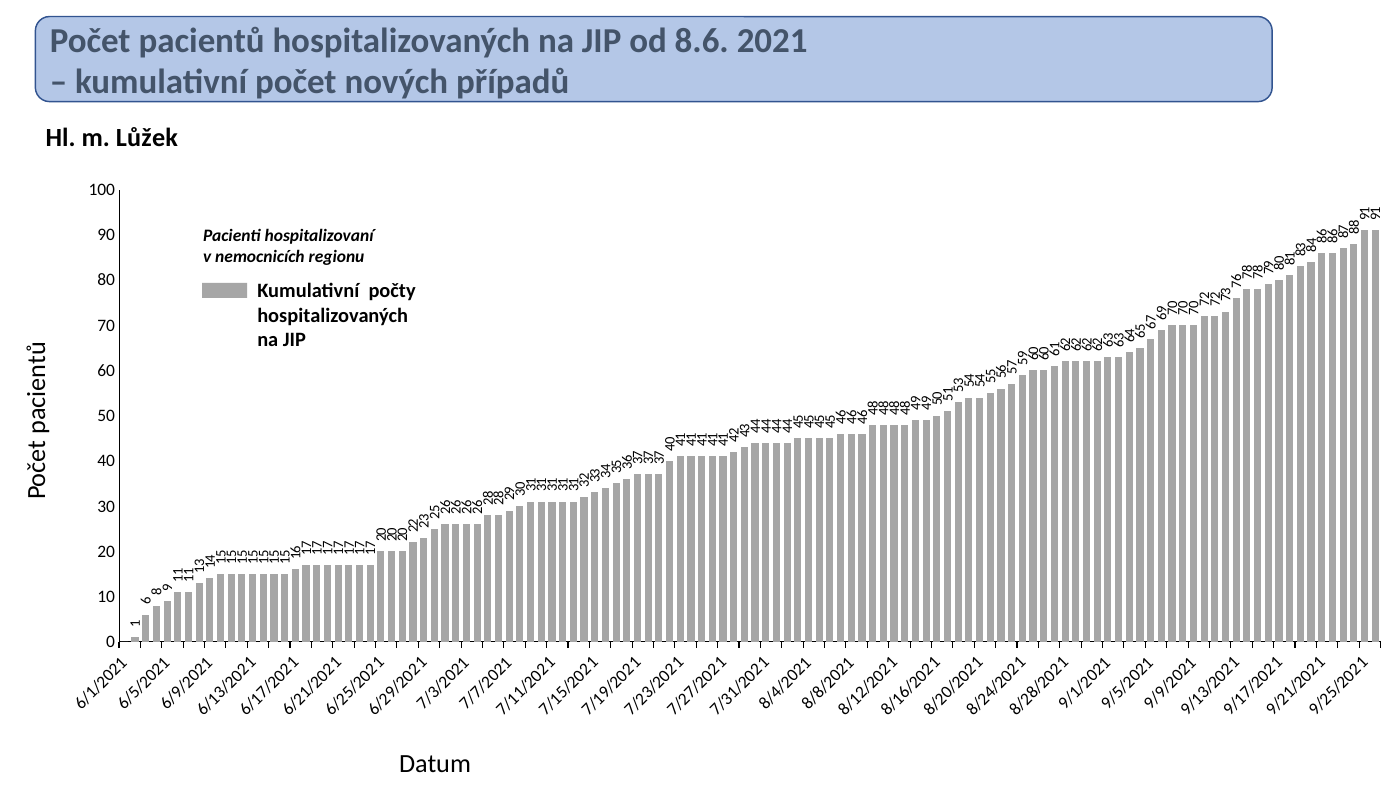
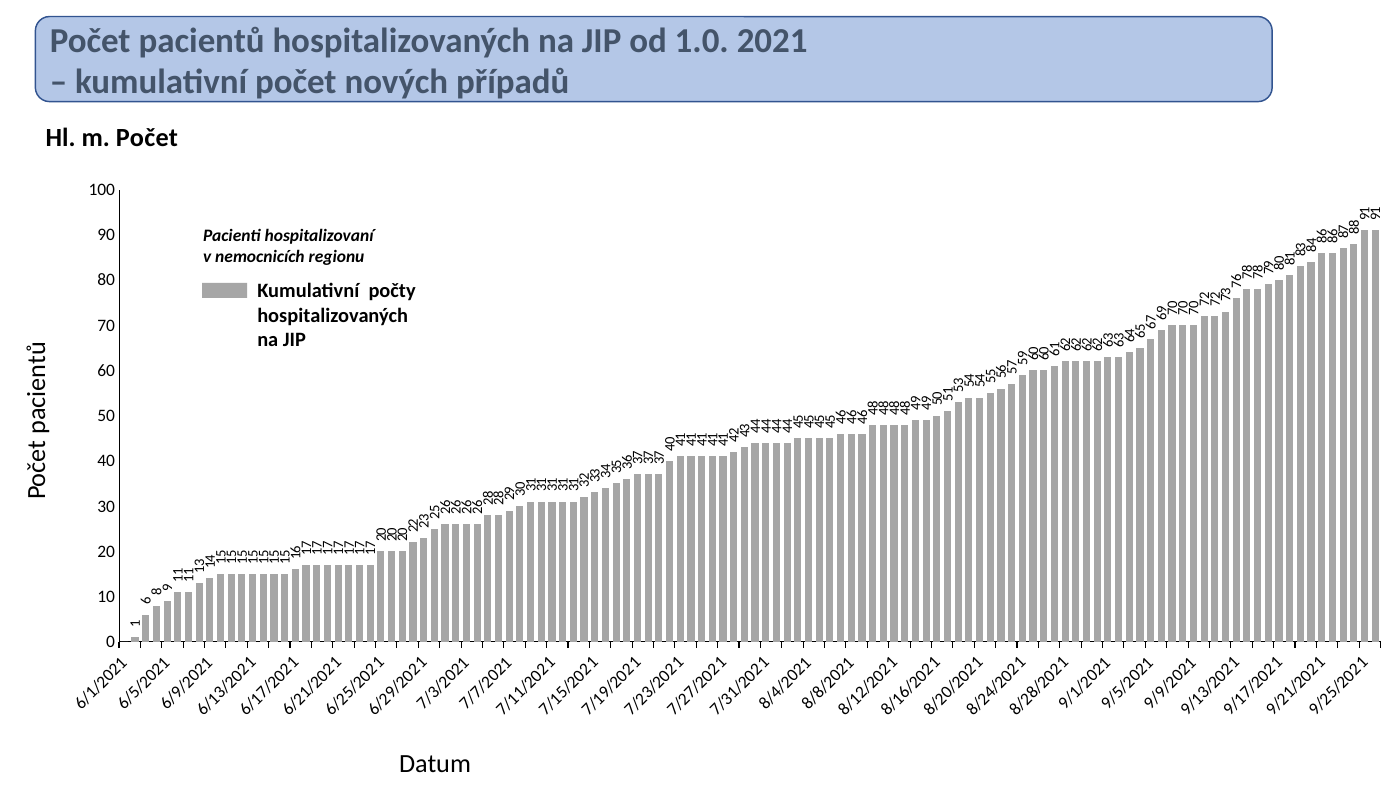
8.6: 8.6 -> 1.0 (702, 41)
m Lůžek: Lůžek -> Počet (147, 138)
